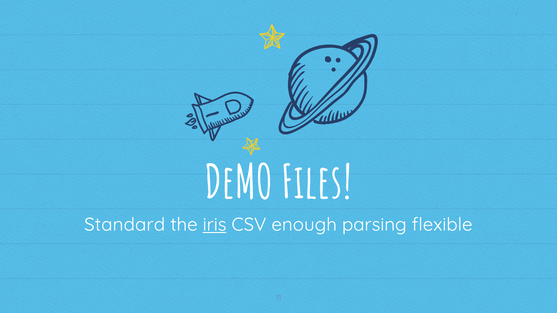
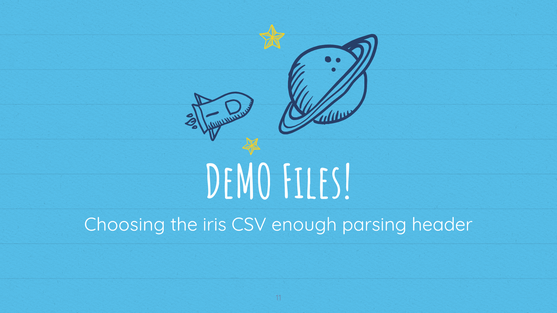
Standard: Standard -> Choosing (125, 225)
iris underline: present -> none (215, 225)
flexible: flexible -> header (442, 225)
